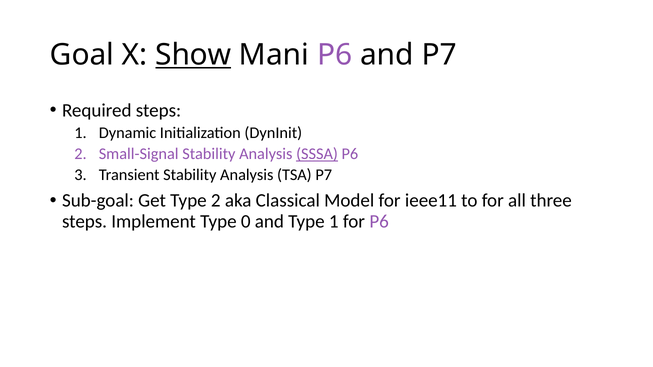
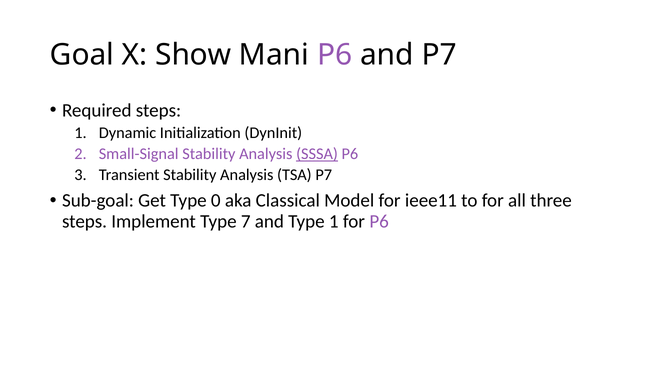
Show underline: present -> none (193, 55)
Type 2: 2 -> 0 (216, 201)
0: 0 -> 7 (246, 221)
